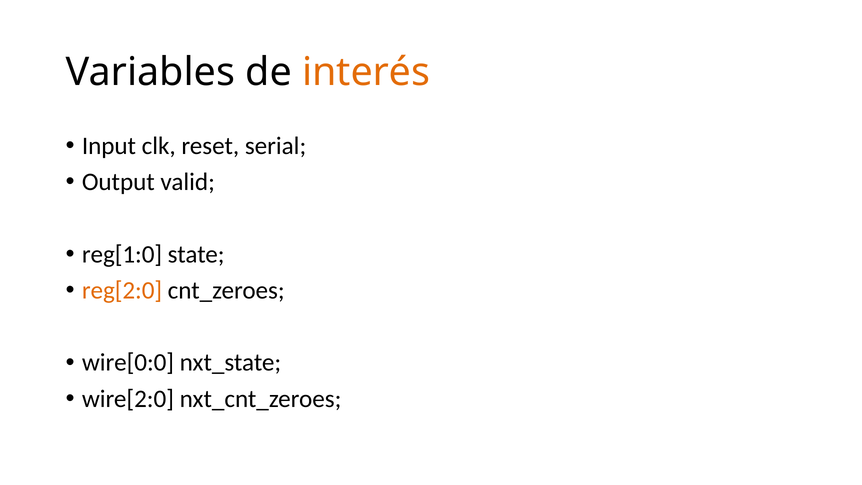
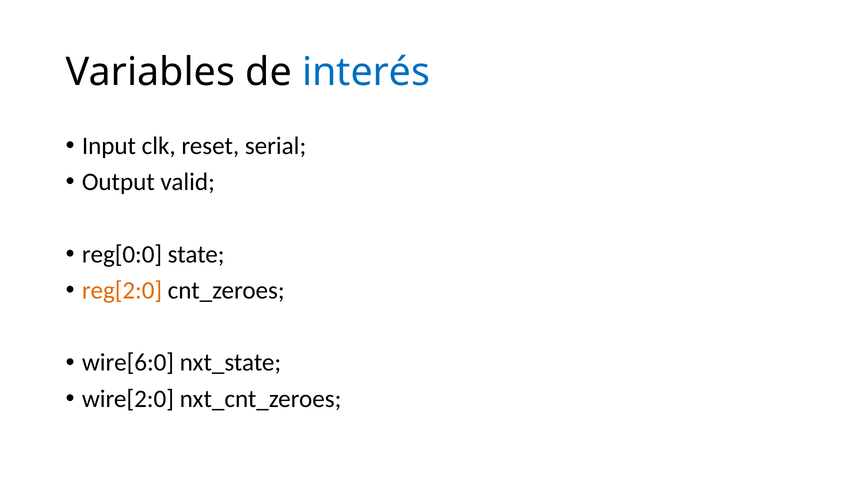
interés colour: orange -> blue (366, 72)
reg[1:0: reg[1:0 -> reg[0:0 (122, 254)
wire[0:0: wire[0:0 -> wire[6:0 (128, 363)
